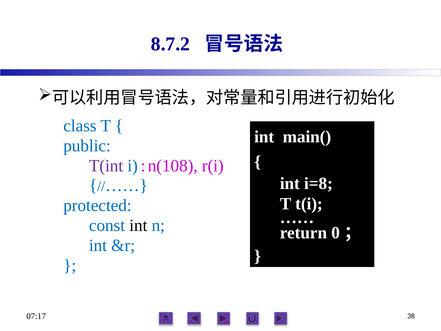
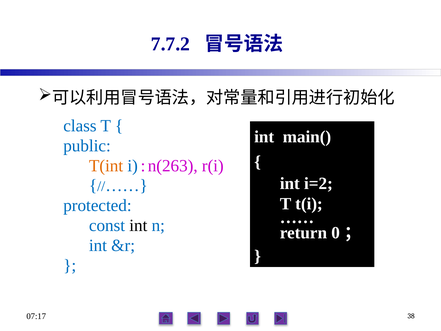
8.7.2: 8.7.2 -> 7.7.2 (170, 44)
T(int colour: purple -> orange (106, 166)
n(108: n(108 -> n(263 (173, 166)
i=8: i=8 -> i=2 (318, 183)
